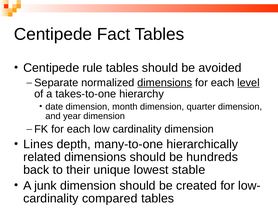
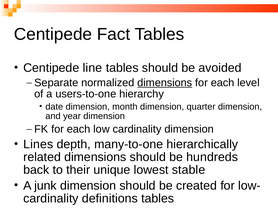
rule: rule -> line (92, 68)
level underline: present -> none (248, 83)
takes-to-one: takes-to-one -> users-to-one (86, 94)
compared: compared -> definitions (110, 199)
